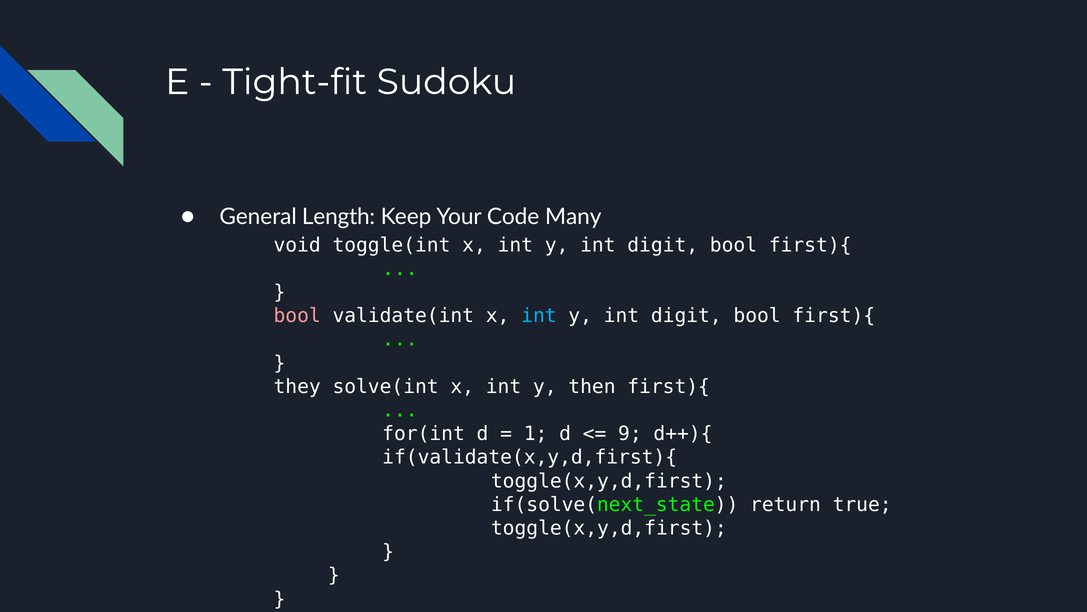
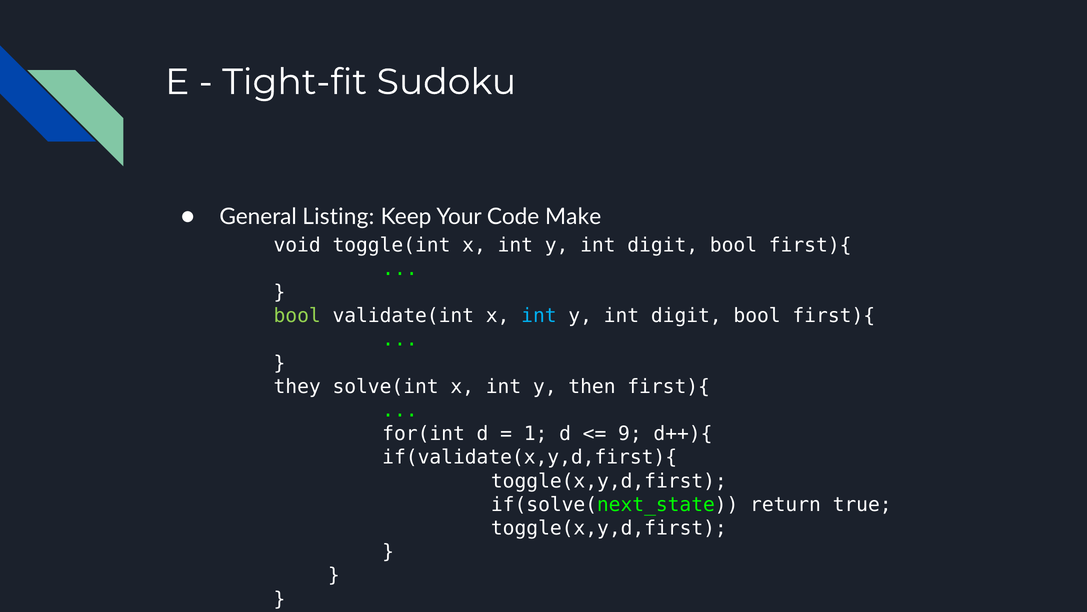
Length: Length -> Listing (338, 216)
Many: Many -> Make (573, 216)
bool colour: pink -> light green (297, 316)
